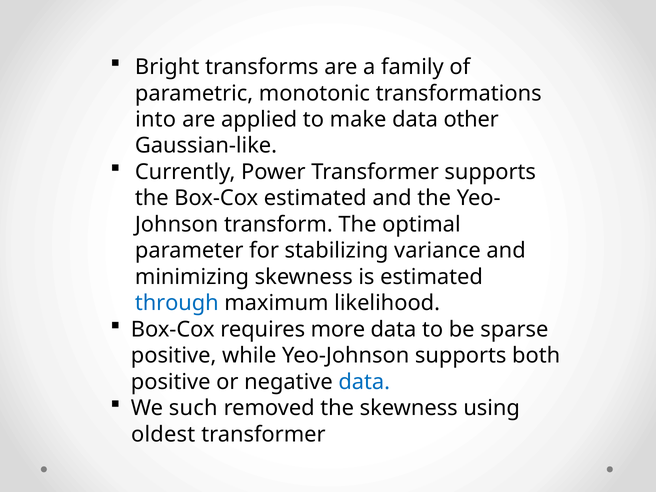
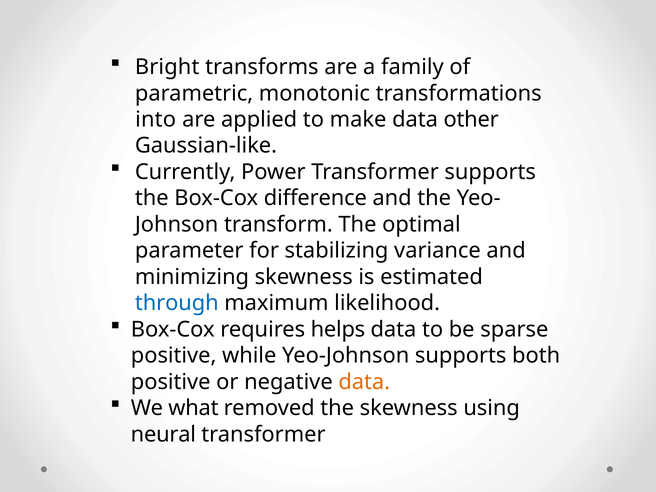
Box-Cox estimated: estimated -> difference (315, 198)
more: more -> helps (338, 329)
data colour: blue -> orange (364, 382)
such: such -> what (193, 408)
oldest: oldest -> neural (163, 434)
